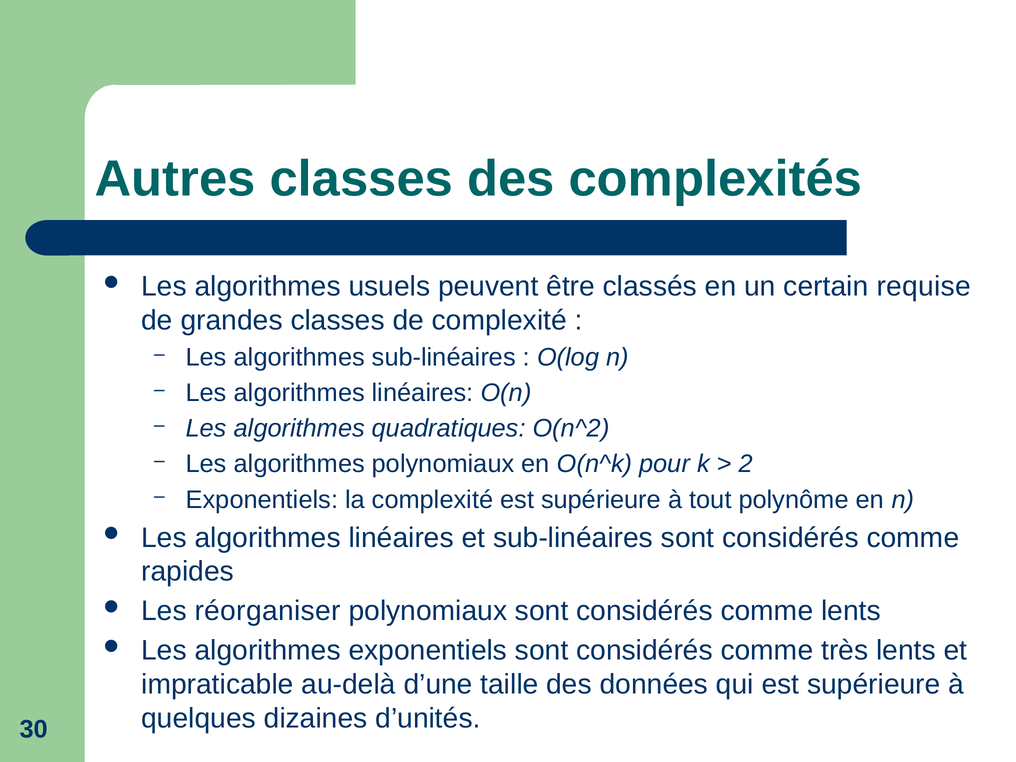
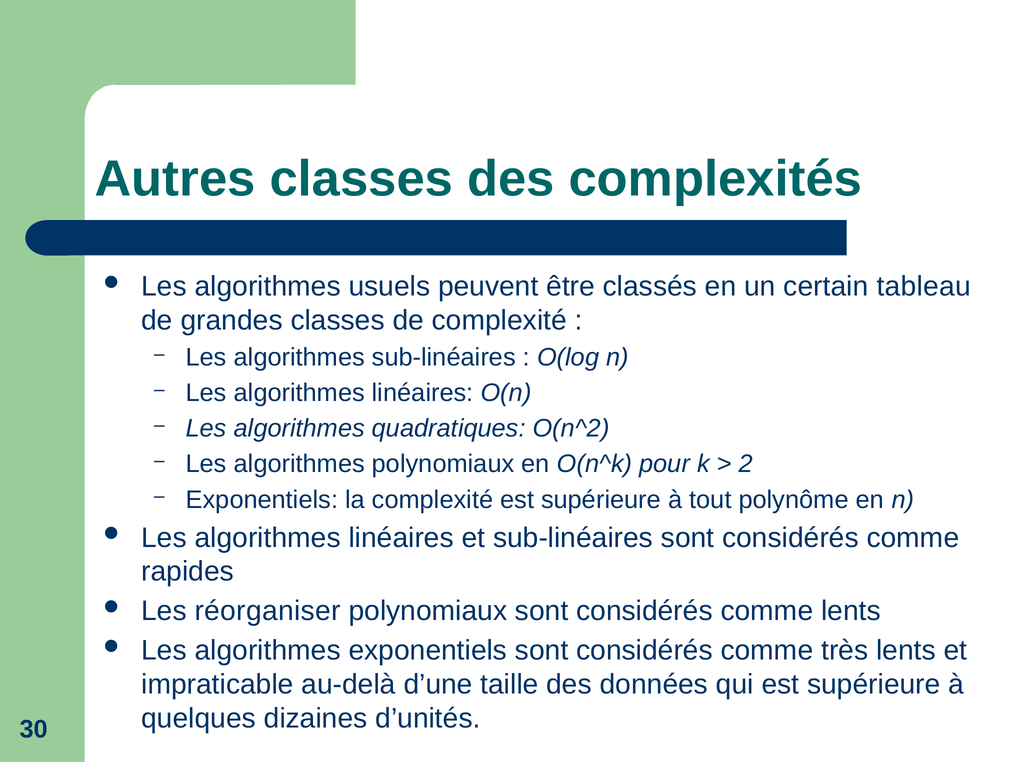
requise: requise -> tableau (924, 286)
